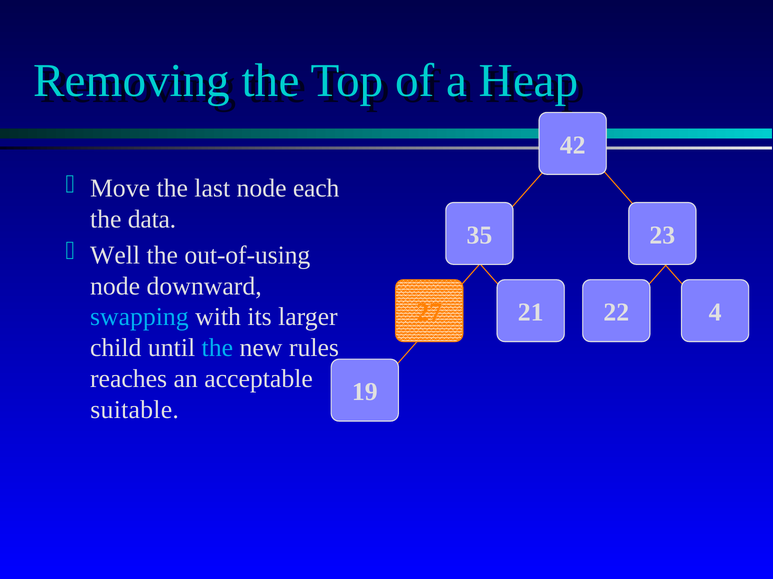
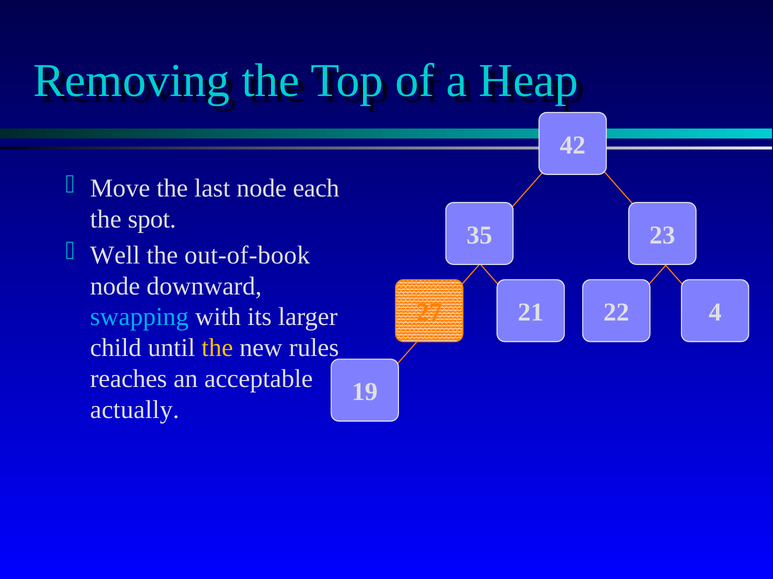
data: data -> spot (152, 219)
out-of-using: out-of-using -> out-of-book (247, 255)
the colour: light blue -> yellow (217, 348)
suitable: suitable -> actually (135, 410)
